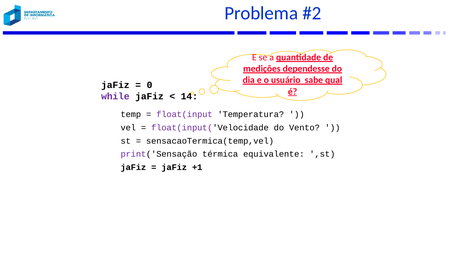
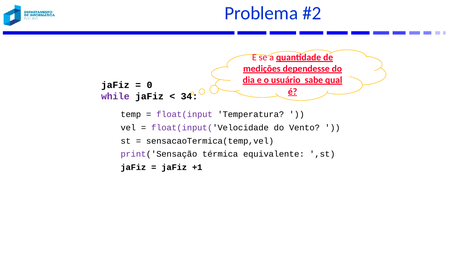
14: 14 -> 34 (189, 96)
